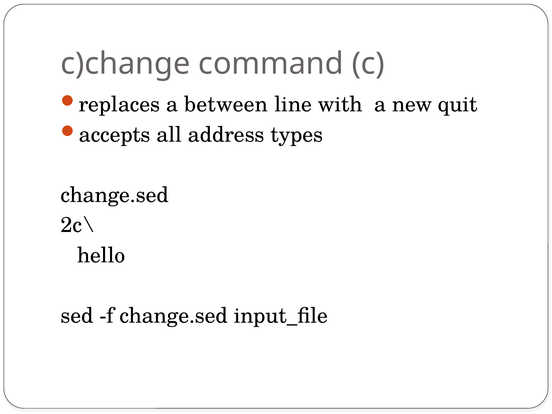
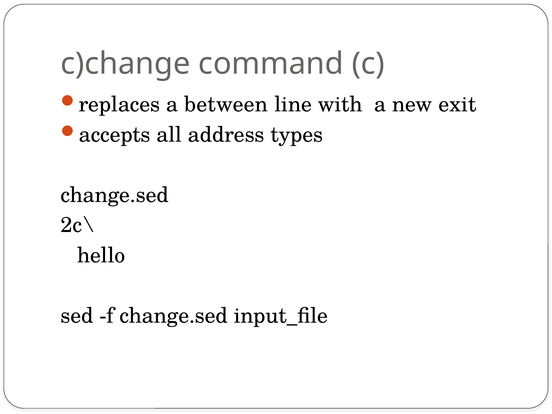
quit: quit -> exit (457, 104)
